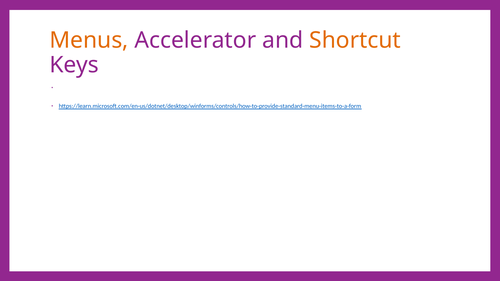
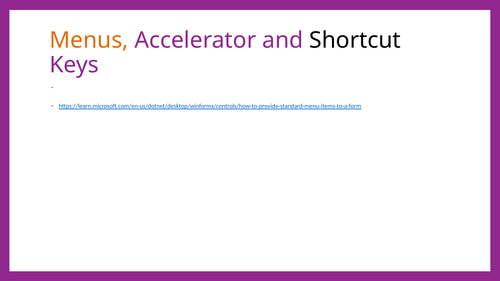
Shortcut colour: orange -> black (355, 40)
